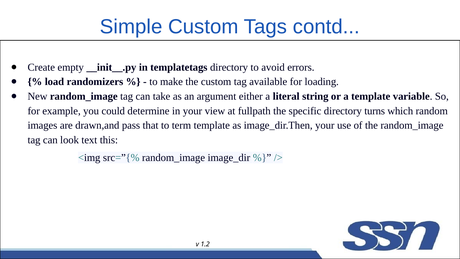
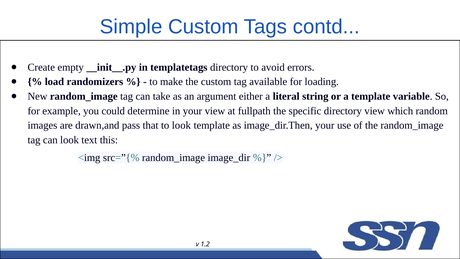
directory turns: turns -> view (375, 111)
to term: term -> look (181, 125)
